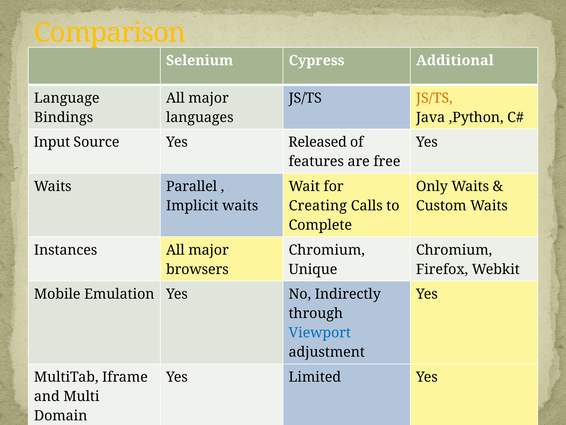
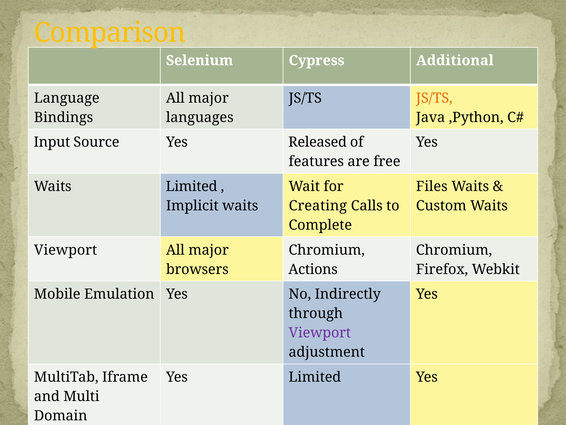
Waits Parallel: Parallel -> Limited (192, 186)
Only: Only -> Files (432, 186)
Instances: Instances -> Viewport (66, 250)
Unique: Unique -> Actions (313, 269)
Viewport colour: blue -> purple (320, 332)
